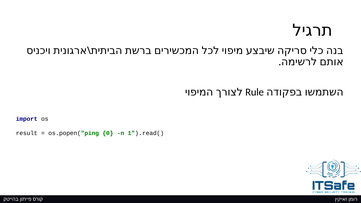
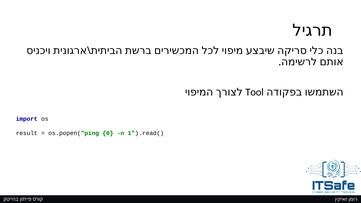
Rule: Rule -> Tool (255, 92)
